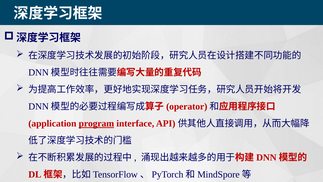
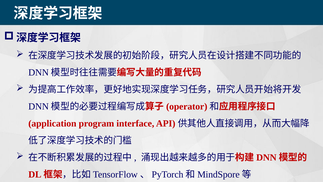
program underline: present -> none (96, 123)
